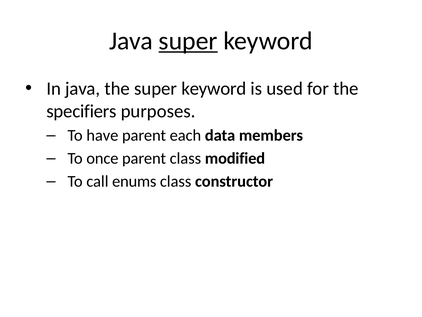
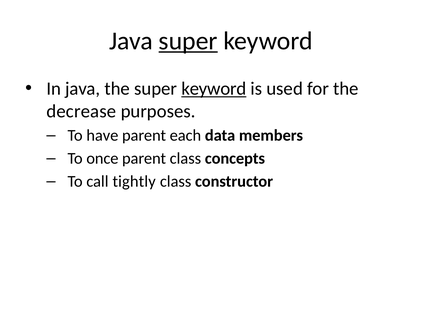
keyword underline: none -> present (214, 89)
specifiers: specifiers -> decrease (81, 111)
modified: modified -> concepts (235, 158)
enums: enums -> tightly (134, 181)
